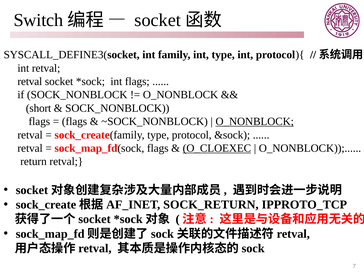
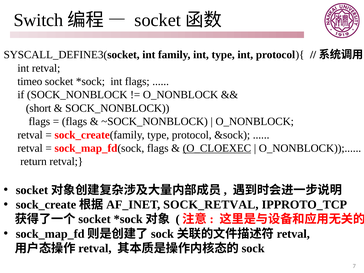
retval: retval -> timeo (30, 81)
O_NONBLOCK underline: present -> none (255, 122)
SOCK_RETURN: SOCK_RETURN -> SOCK_RETVAL (211, 205)
